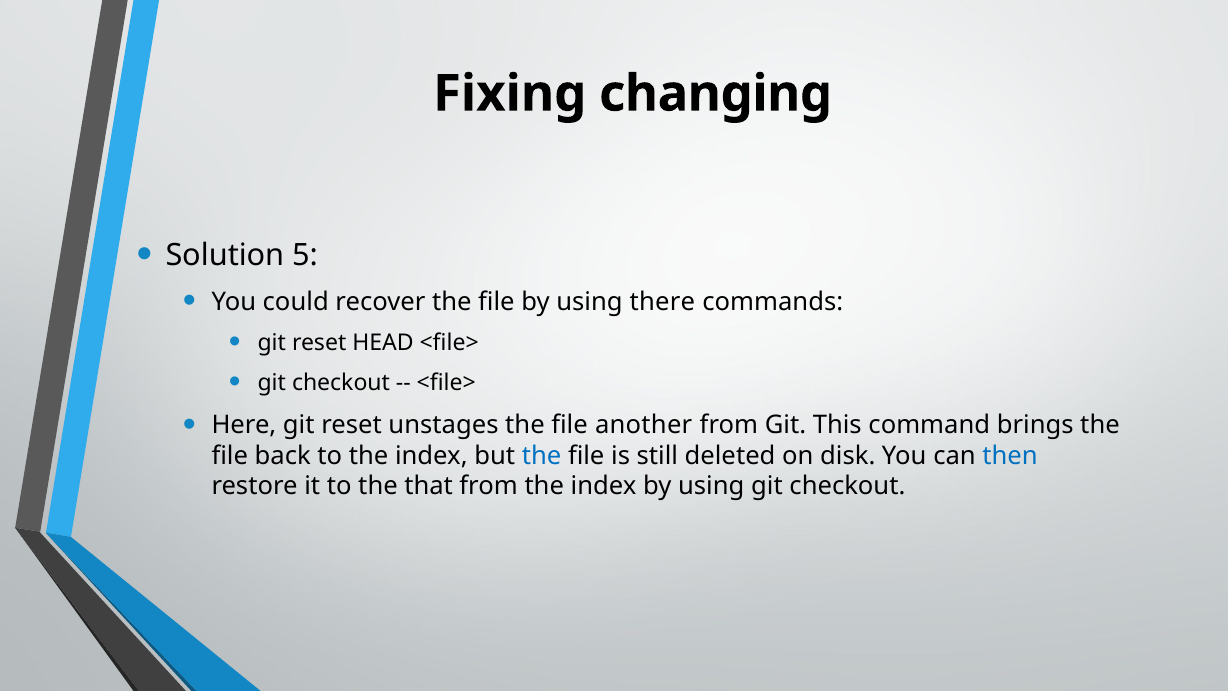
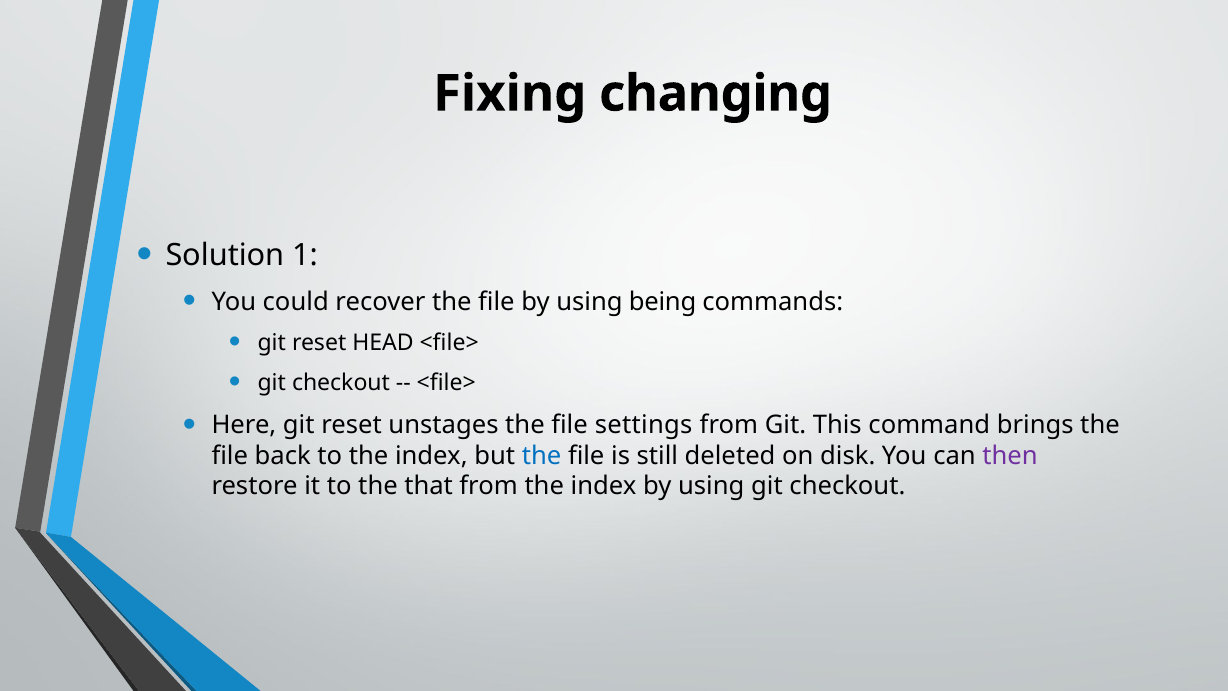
5: 5 -> 1 (305, 255)
there: there -> being (663, 301)
another: another -> settings (644, 425)
then colour: blue -> purple (1010, 456)
